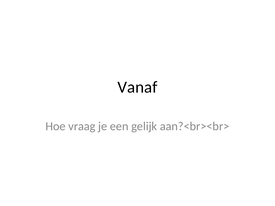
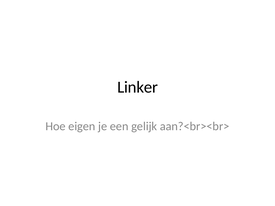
Vanaf: Vanaf -> Linker (138, 87)
vraag: vraag -> eigen (82, 126)
